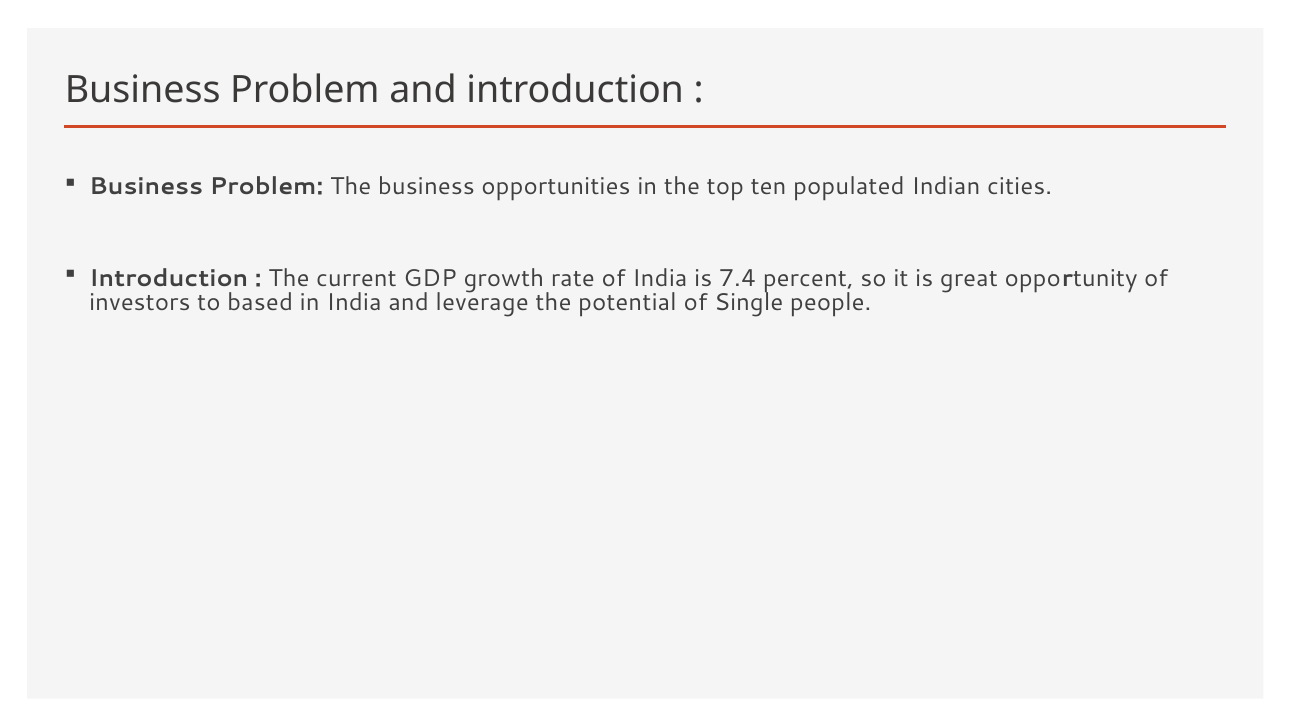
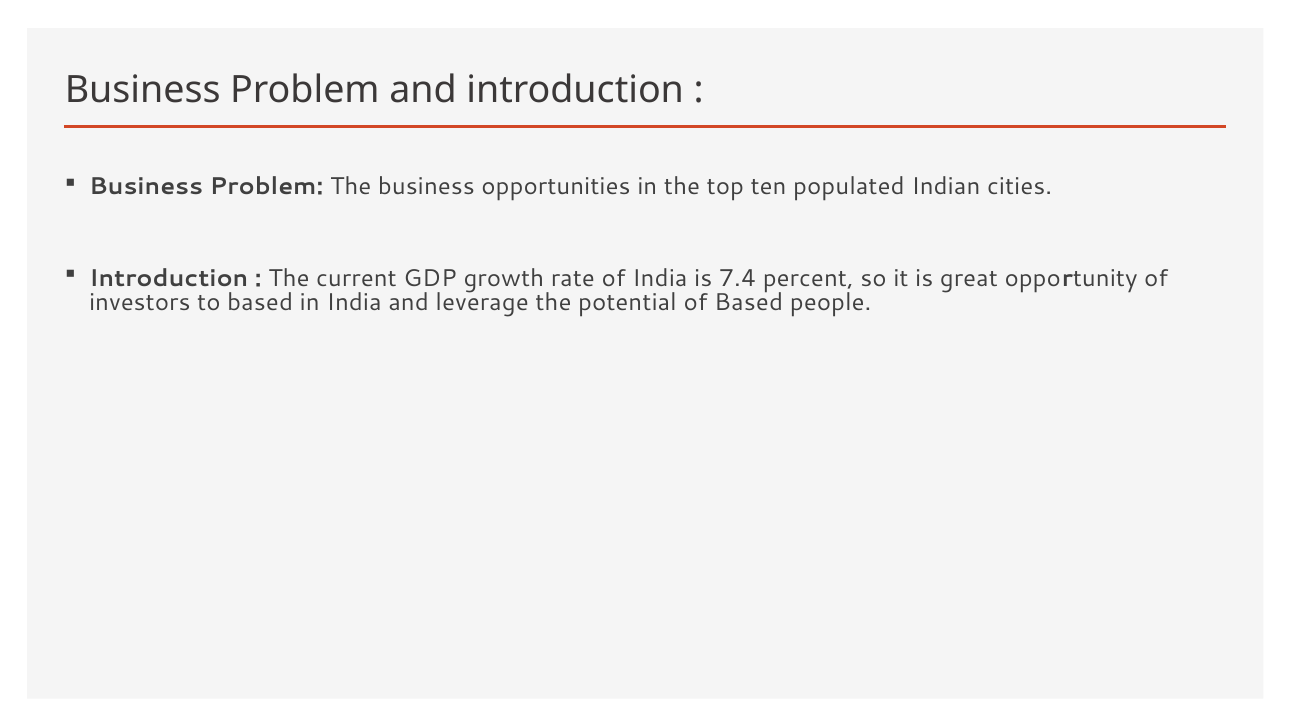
of Single: Single -> Based (749, 302)
